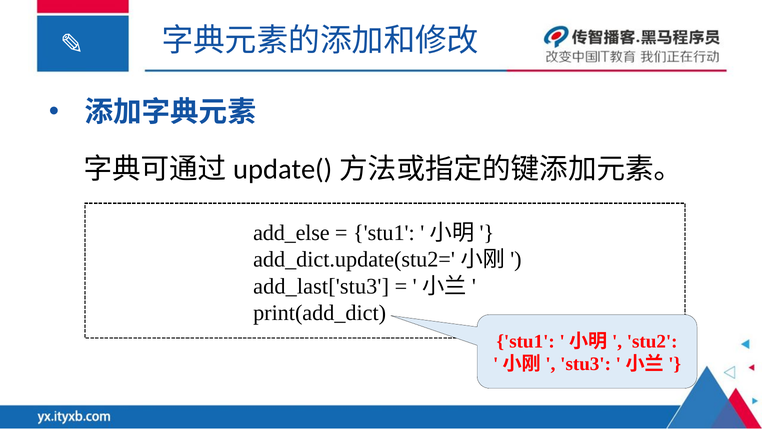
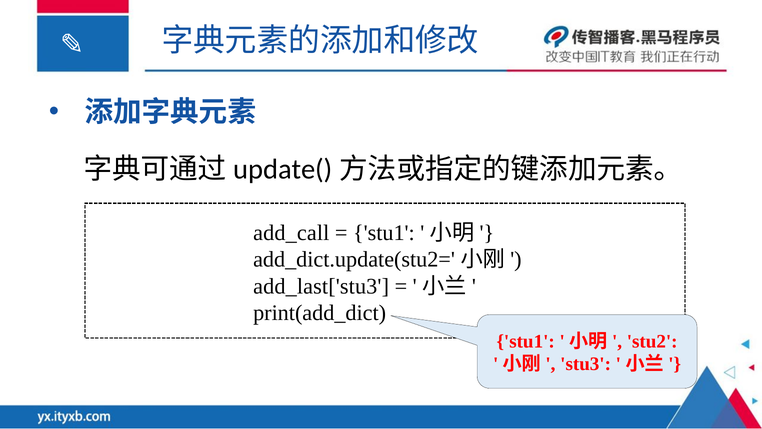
add_else: add_else -> add_call (291, 233)
